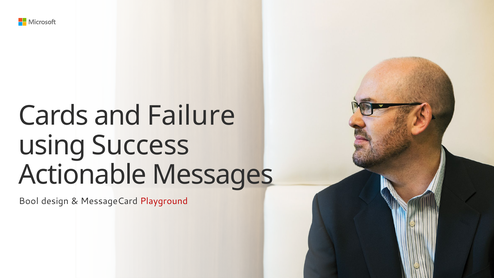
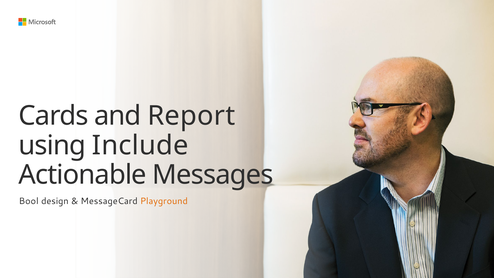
Failure: Failure -> Report (191, 116)
Success: Success -> Include (140, 145)
Playground colour: red -> orange (164, 201)
